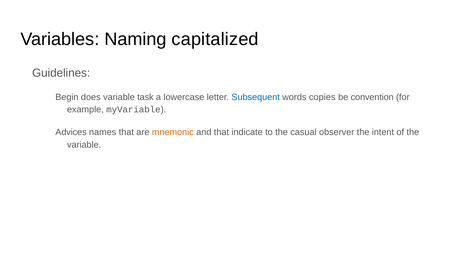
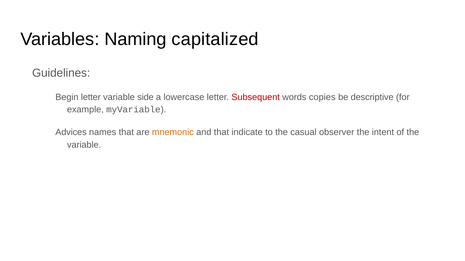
Begin does: does -> letter (91, 97)
task: task -> side (145, 97)
Subsequent colour: blue -> red (256, 97)
convention: convention -> descriptive (372, 97)
